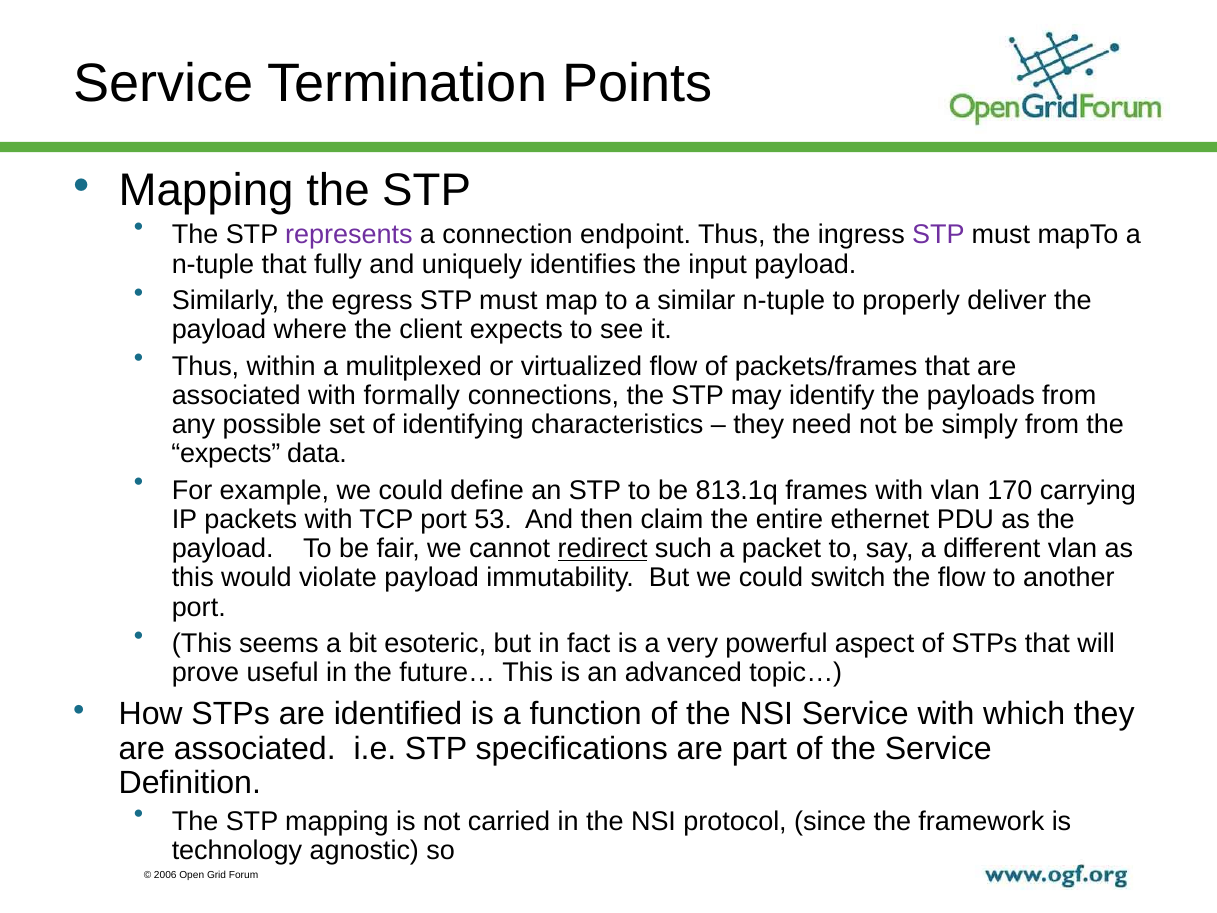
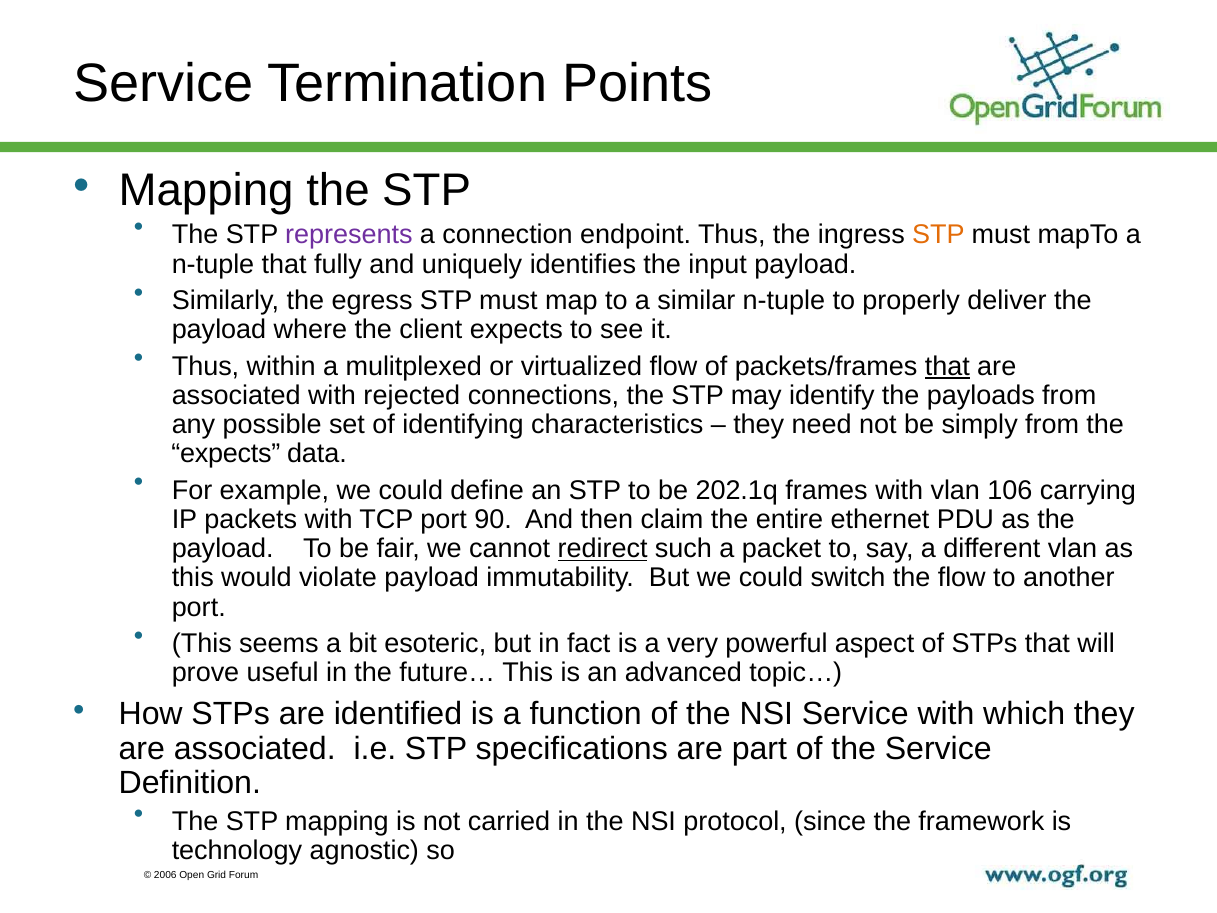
STP colour: purple -> orange (938, 235)
that underline: none -> present (947, 366)
formally: formally -> rejected (412, 395)
813.1q: 813.1q -> 202.1q (737, 490)
170: 170 -> 106 (1010, 490)
53: 53 -> 90 (493, 519)
